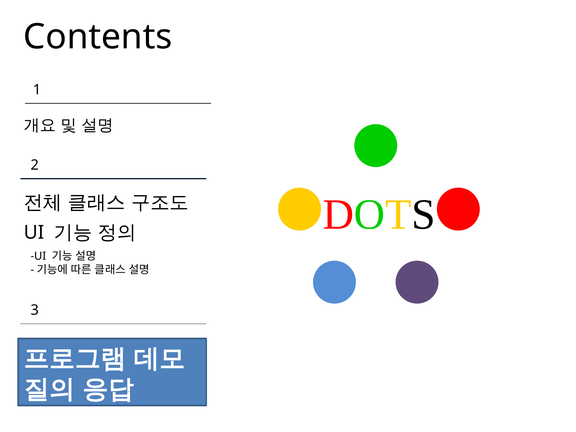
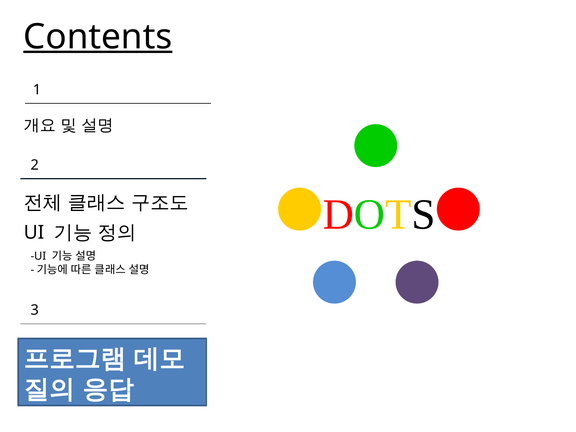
Contents underline: none -> present (98, 37)
